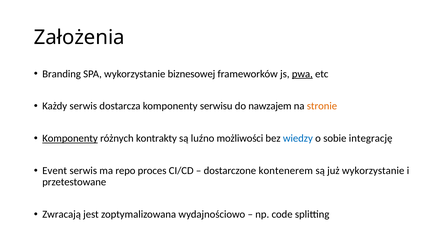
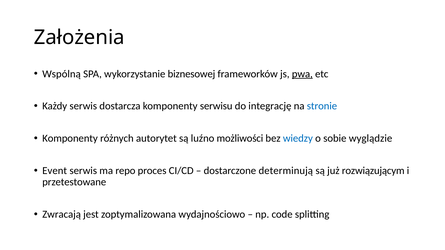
Branding: Branding -> Wspólną (62, 74)
nawzajem: nawzajem -> integrację (270, 106)
stronie colour: orange -> blue (322, 106)
Komponenty underline: present -> none (70, 139)
kontrakty: kontrakty -> autorytet (156, 139)
integrację: integrację -> wyglądzie (371, 139)
kontenerem: kontenerem -> determinują (286, 171)
już wykorzystanie: wykorzystanie -> rozwiązującym (373, 171)
